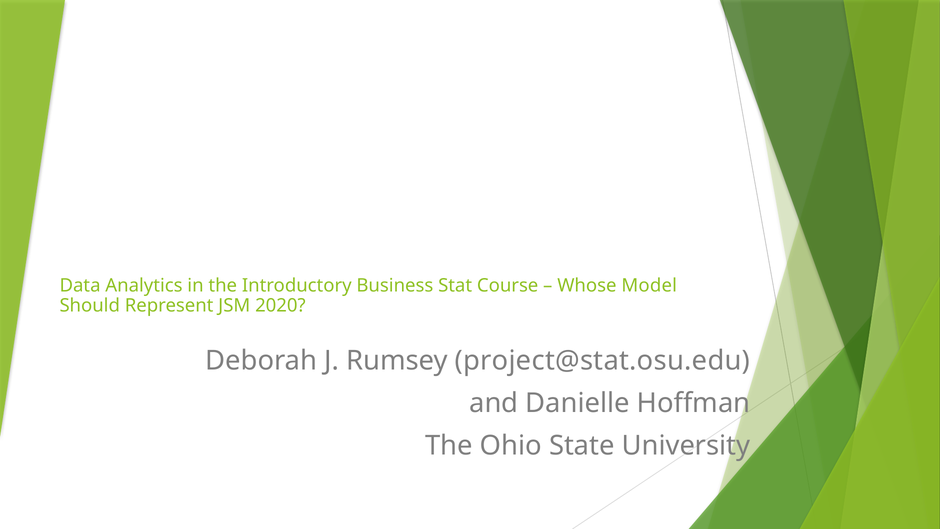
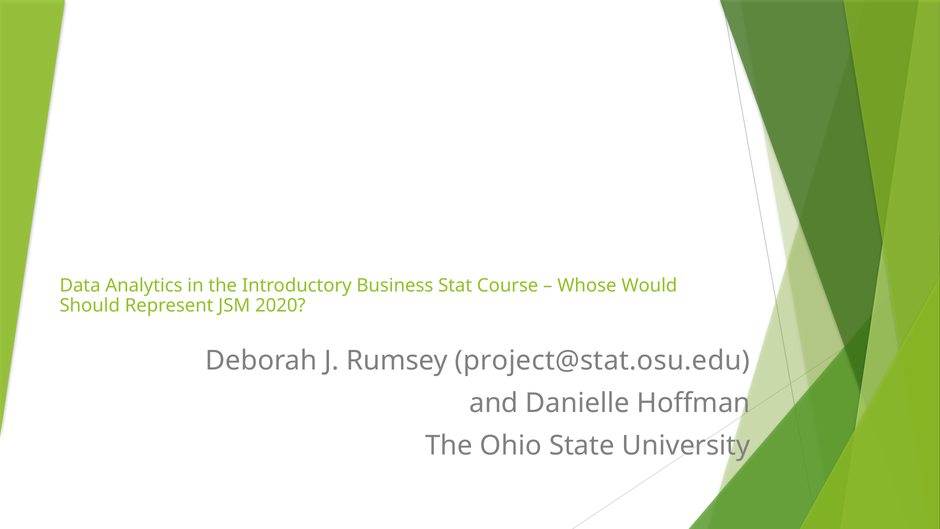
Model: Model -> Would (649, 285)
